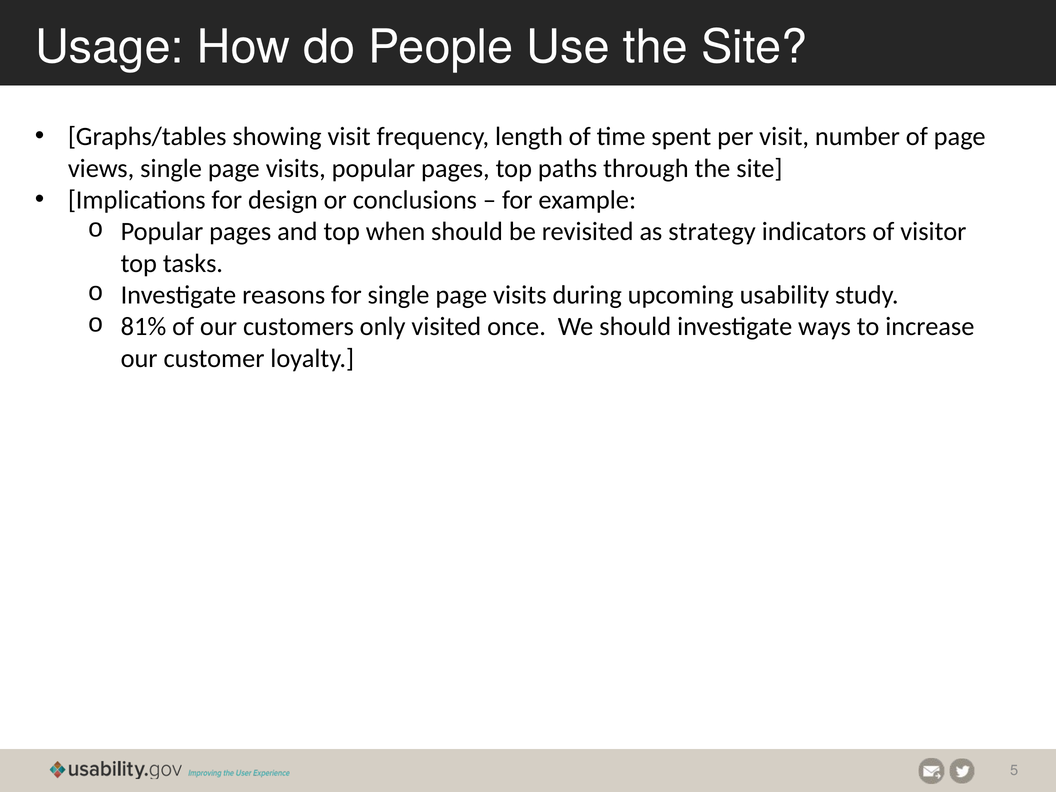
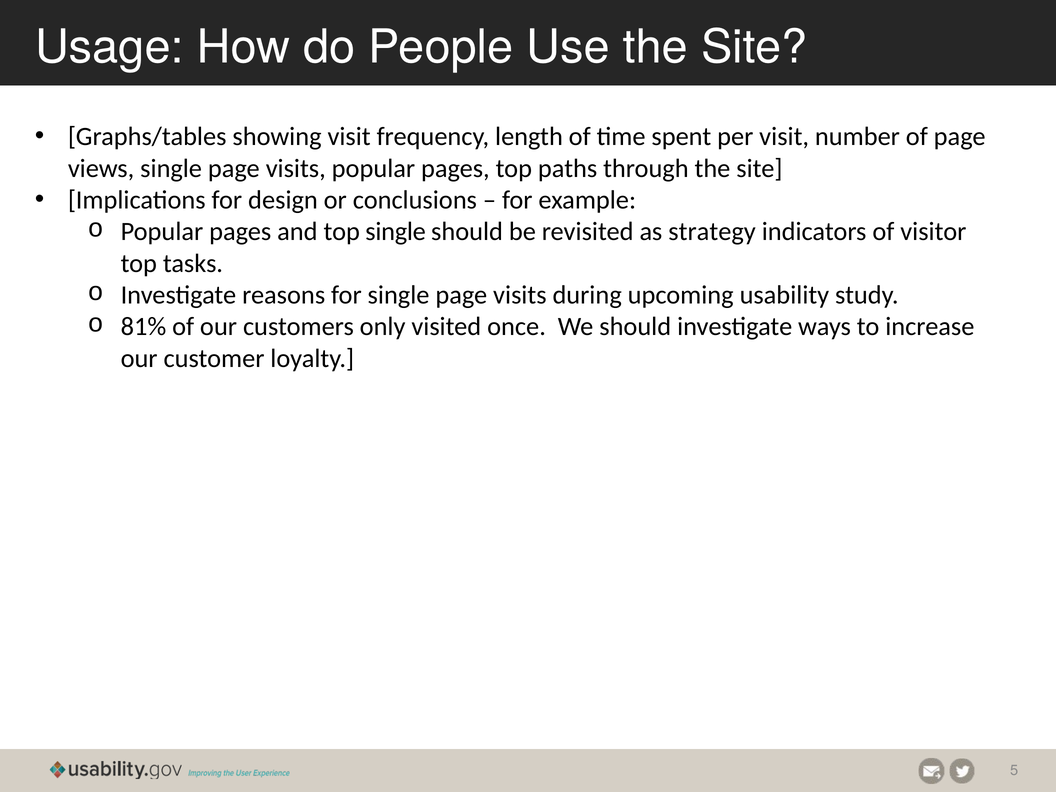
top when: when -> single (396, 232)
